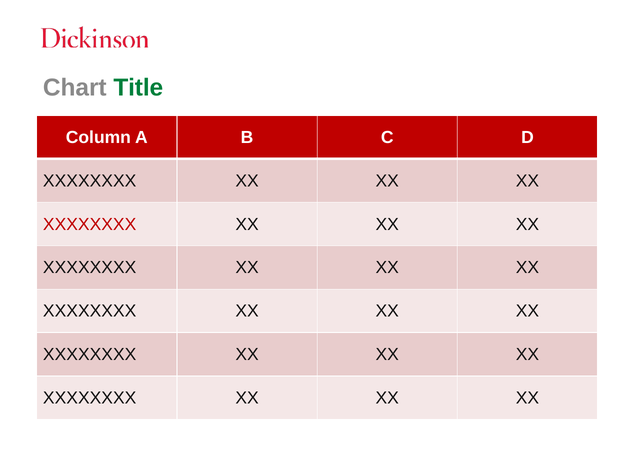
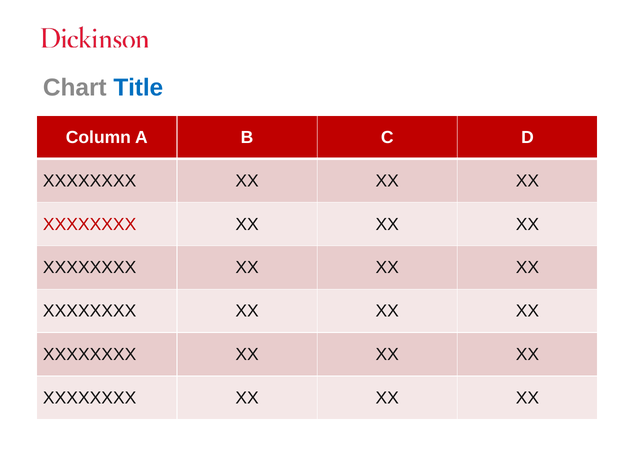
Title colour: green -> blue (138, 88)
